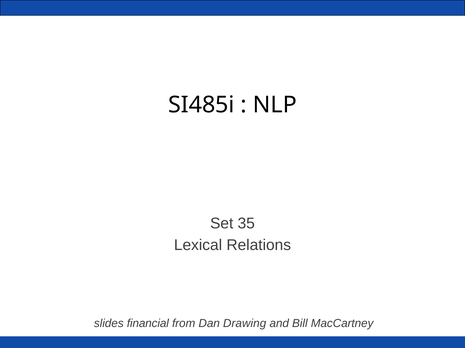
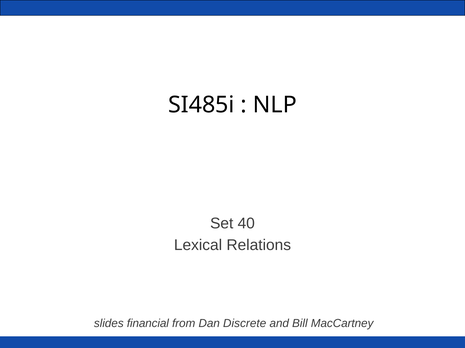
35: 35 -> 40 (246, 224)
Drawing: Drawing -> Discrete (245, 324)
